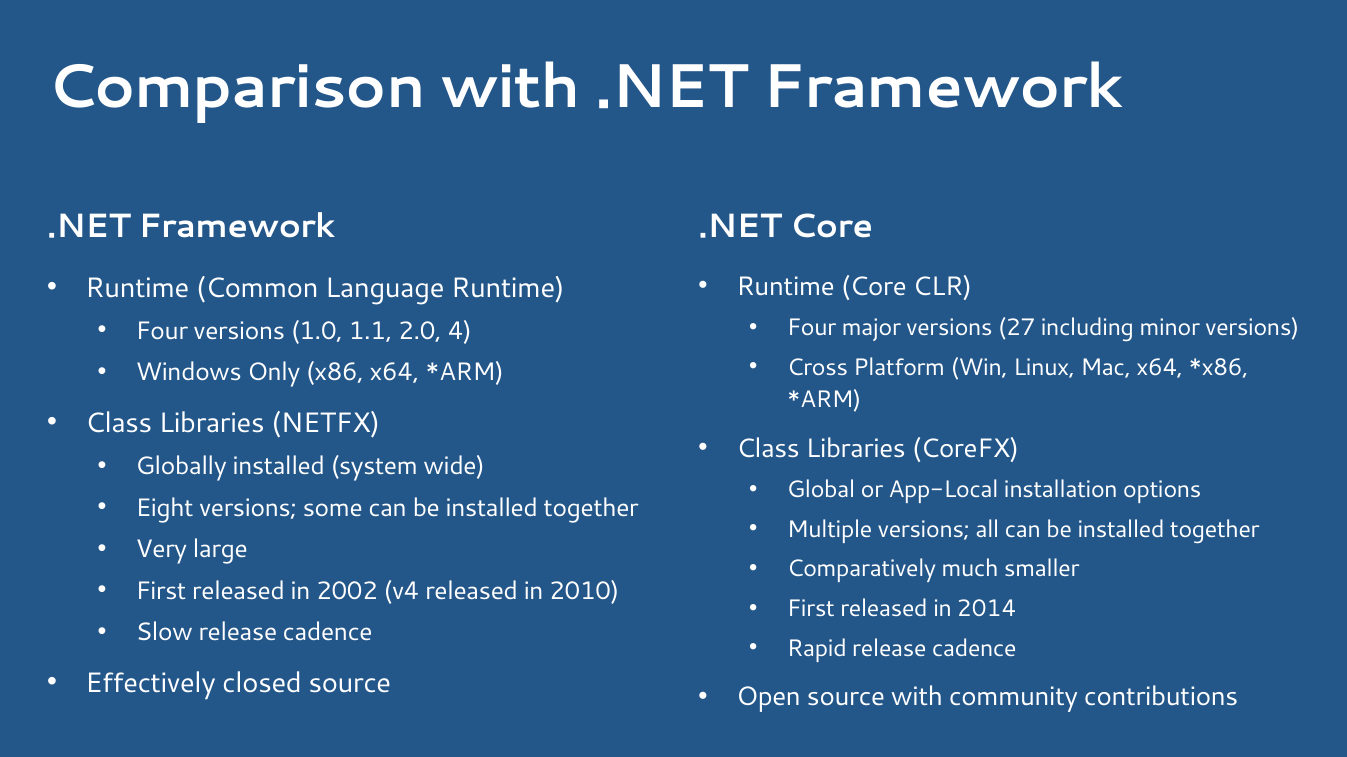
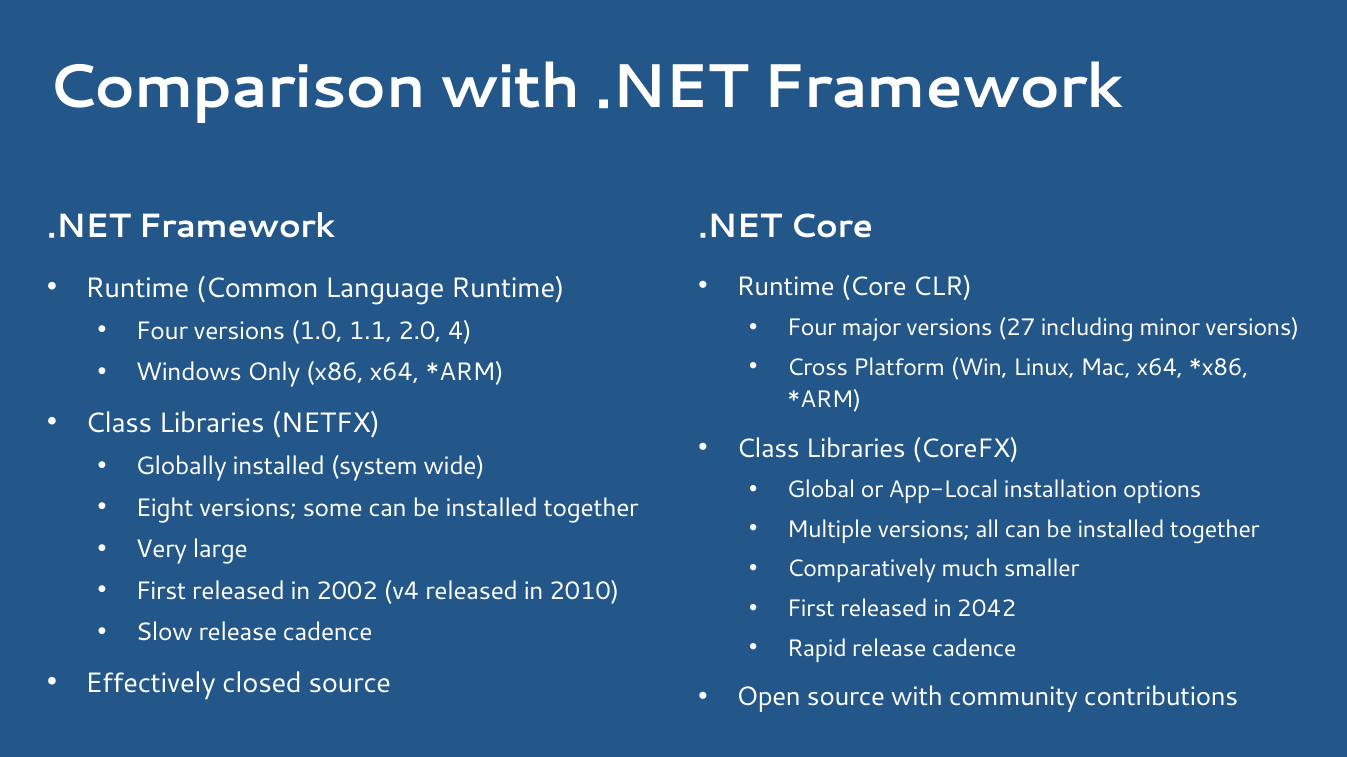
2014: 2014 -> 2042 (987, 609)
